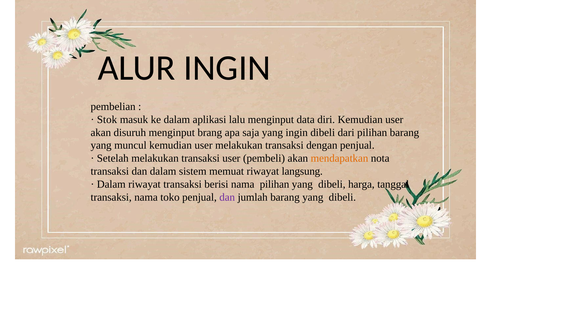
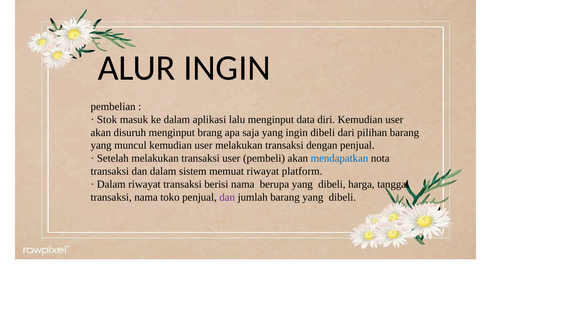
mendapatkan colour: orange -> blue (339, 158)
langsung: langsung -> platform (302, 171)
nama pilihan: pilihan -> berupa (274, 184)
